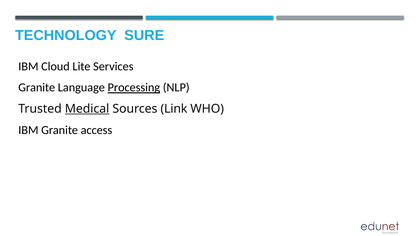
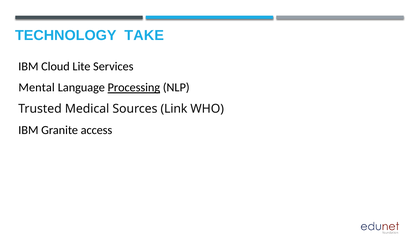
SURE: SURE -> TAKE (144, 35)
Granite: Granite -> Mental (37, 87)
Medical underline: present -> none (87, 109)
